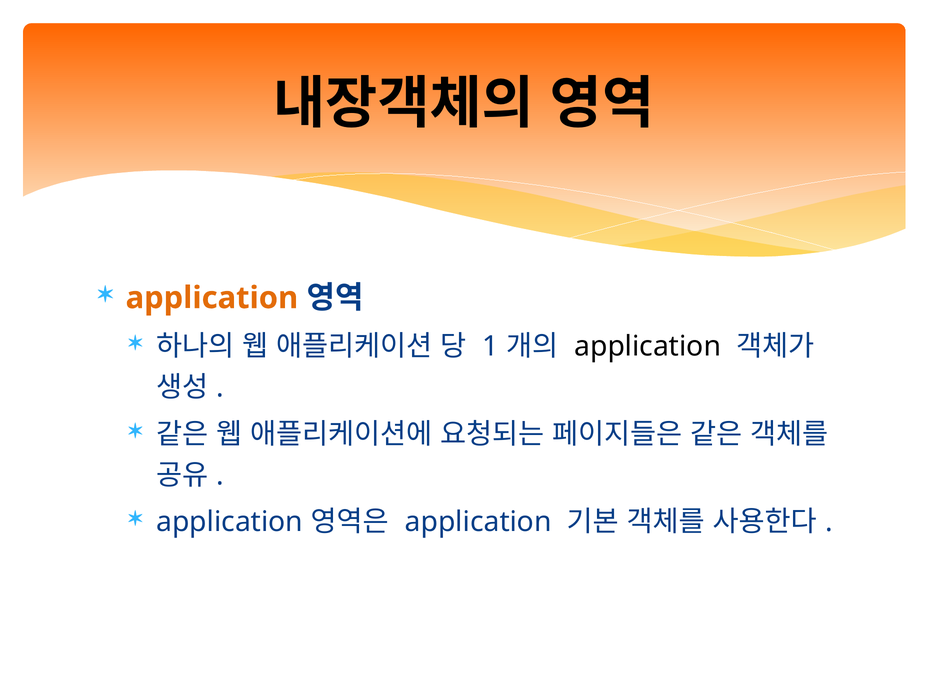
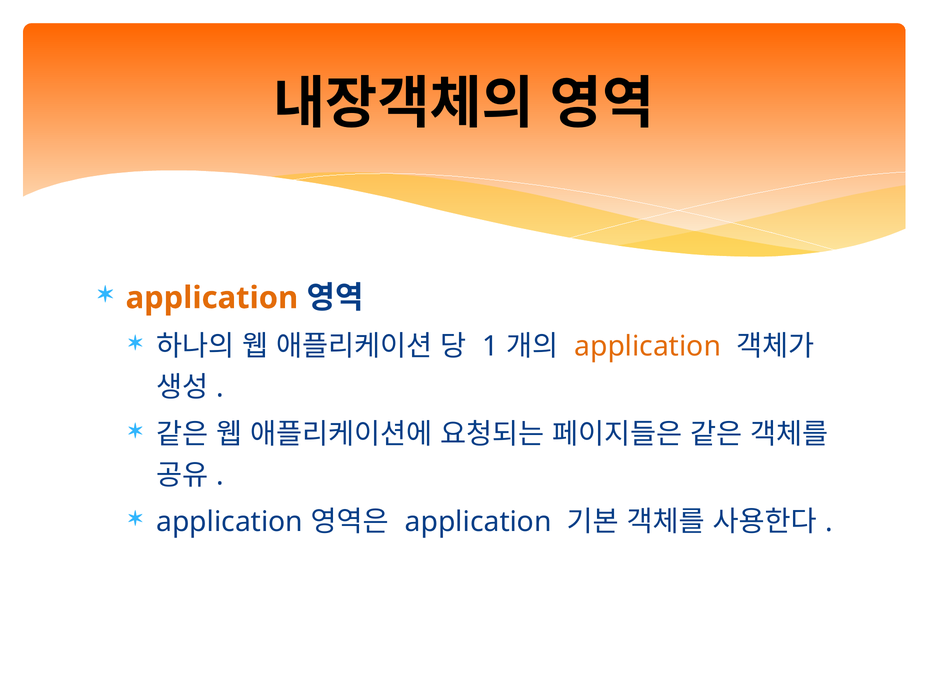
application colour: black -> orange (648, 346)
